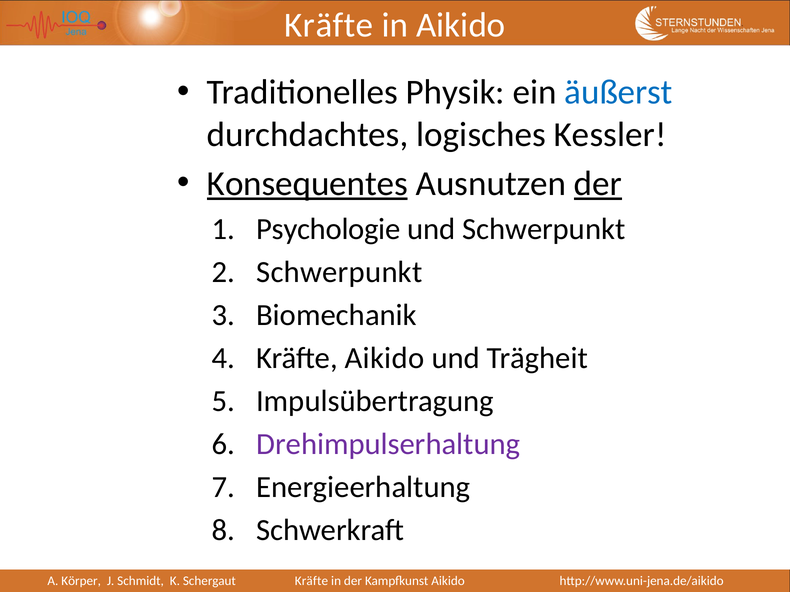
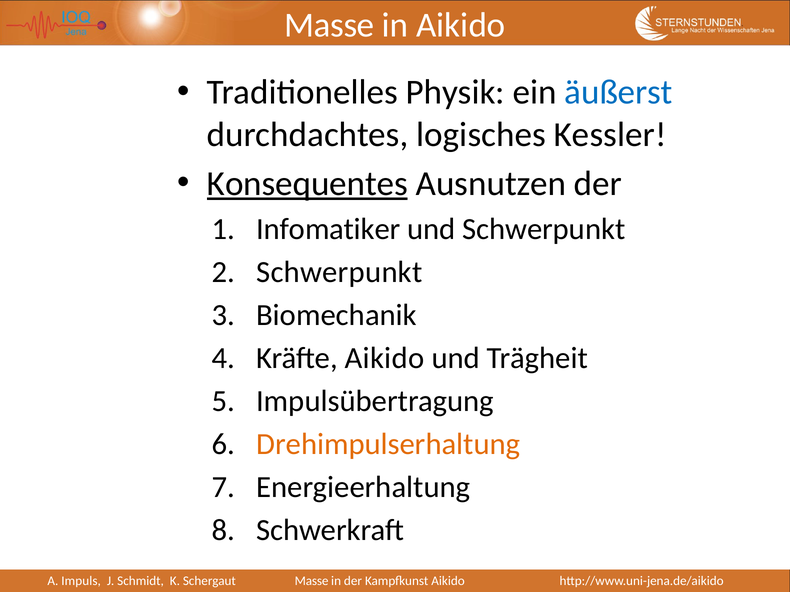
Kräfte: Kräfte -> Masse (329, 25)
der underline: present -> none (598, 184)
Psychologie: Psychologie -> Infomatiker (328, 229)
Drehimpulserhaltung colour: purple -> orange (388, 444)
Kräfte: Kräfte -> Masse (312, 581)
Körper: Körper -> Impuls (81, 582)
